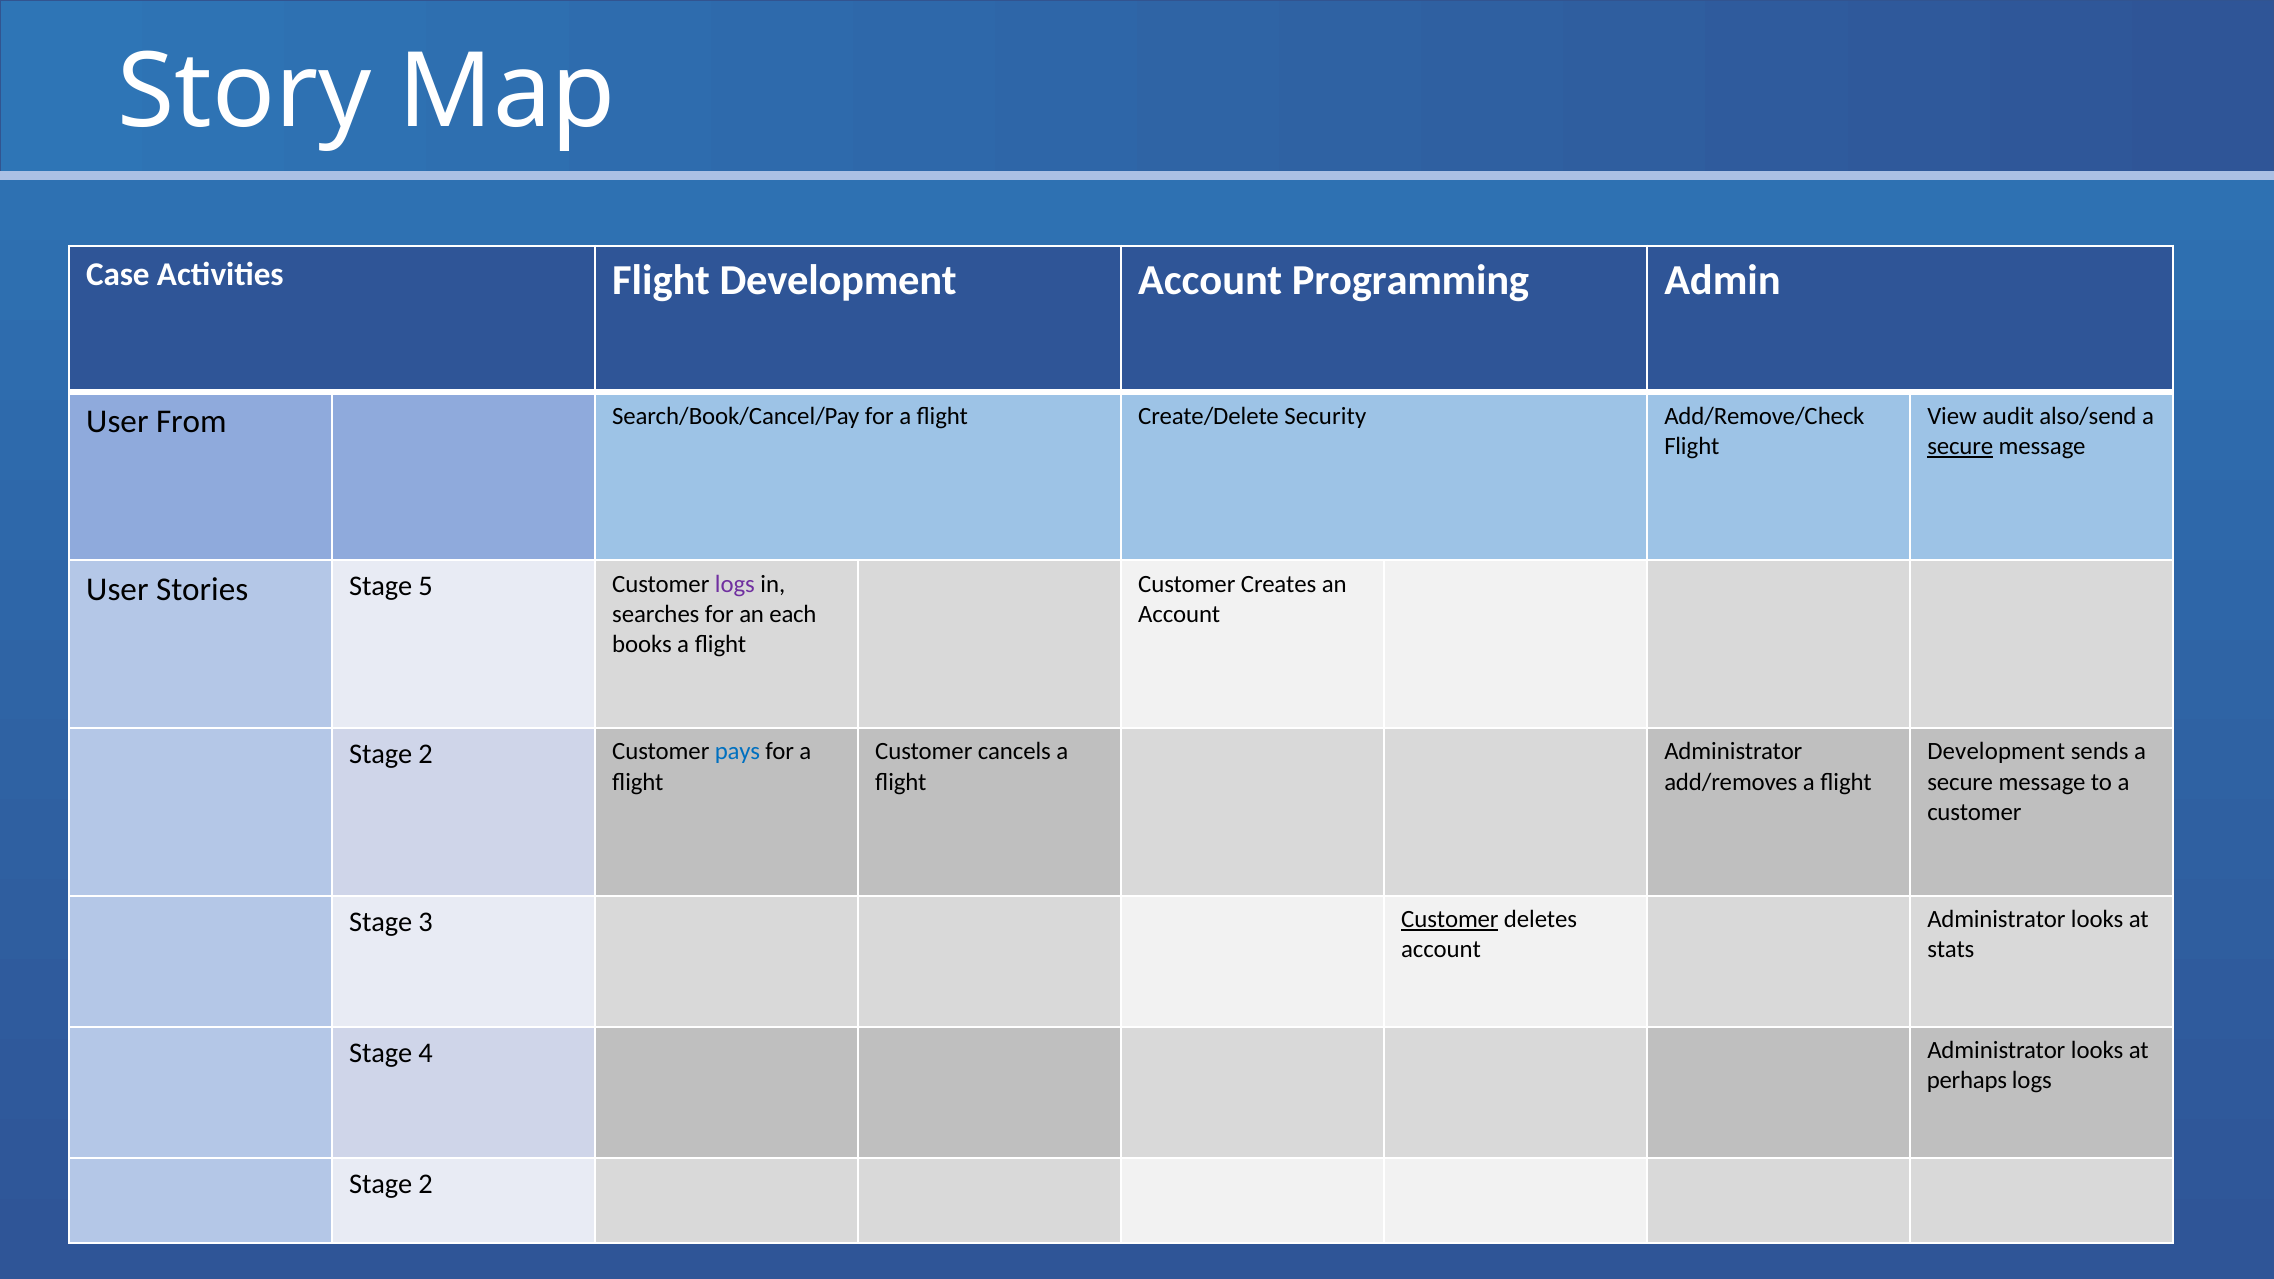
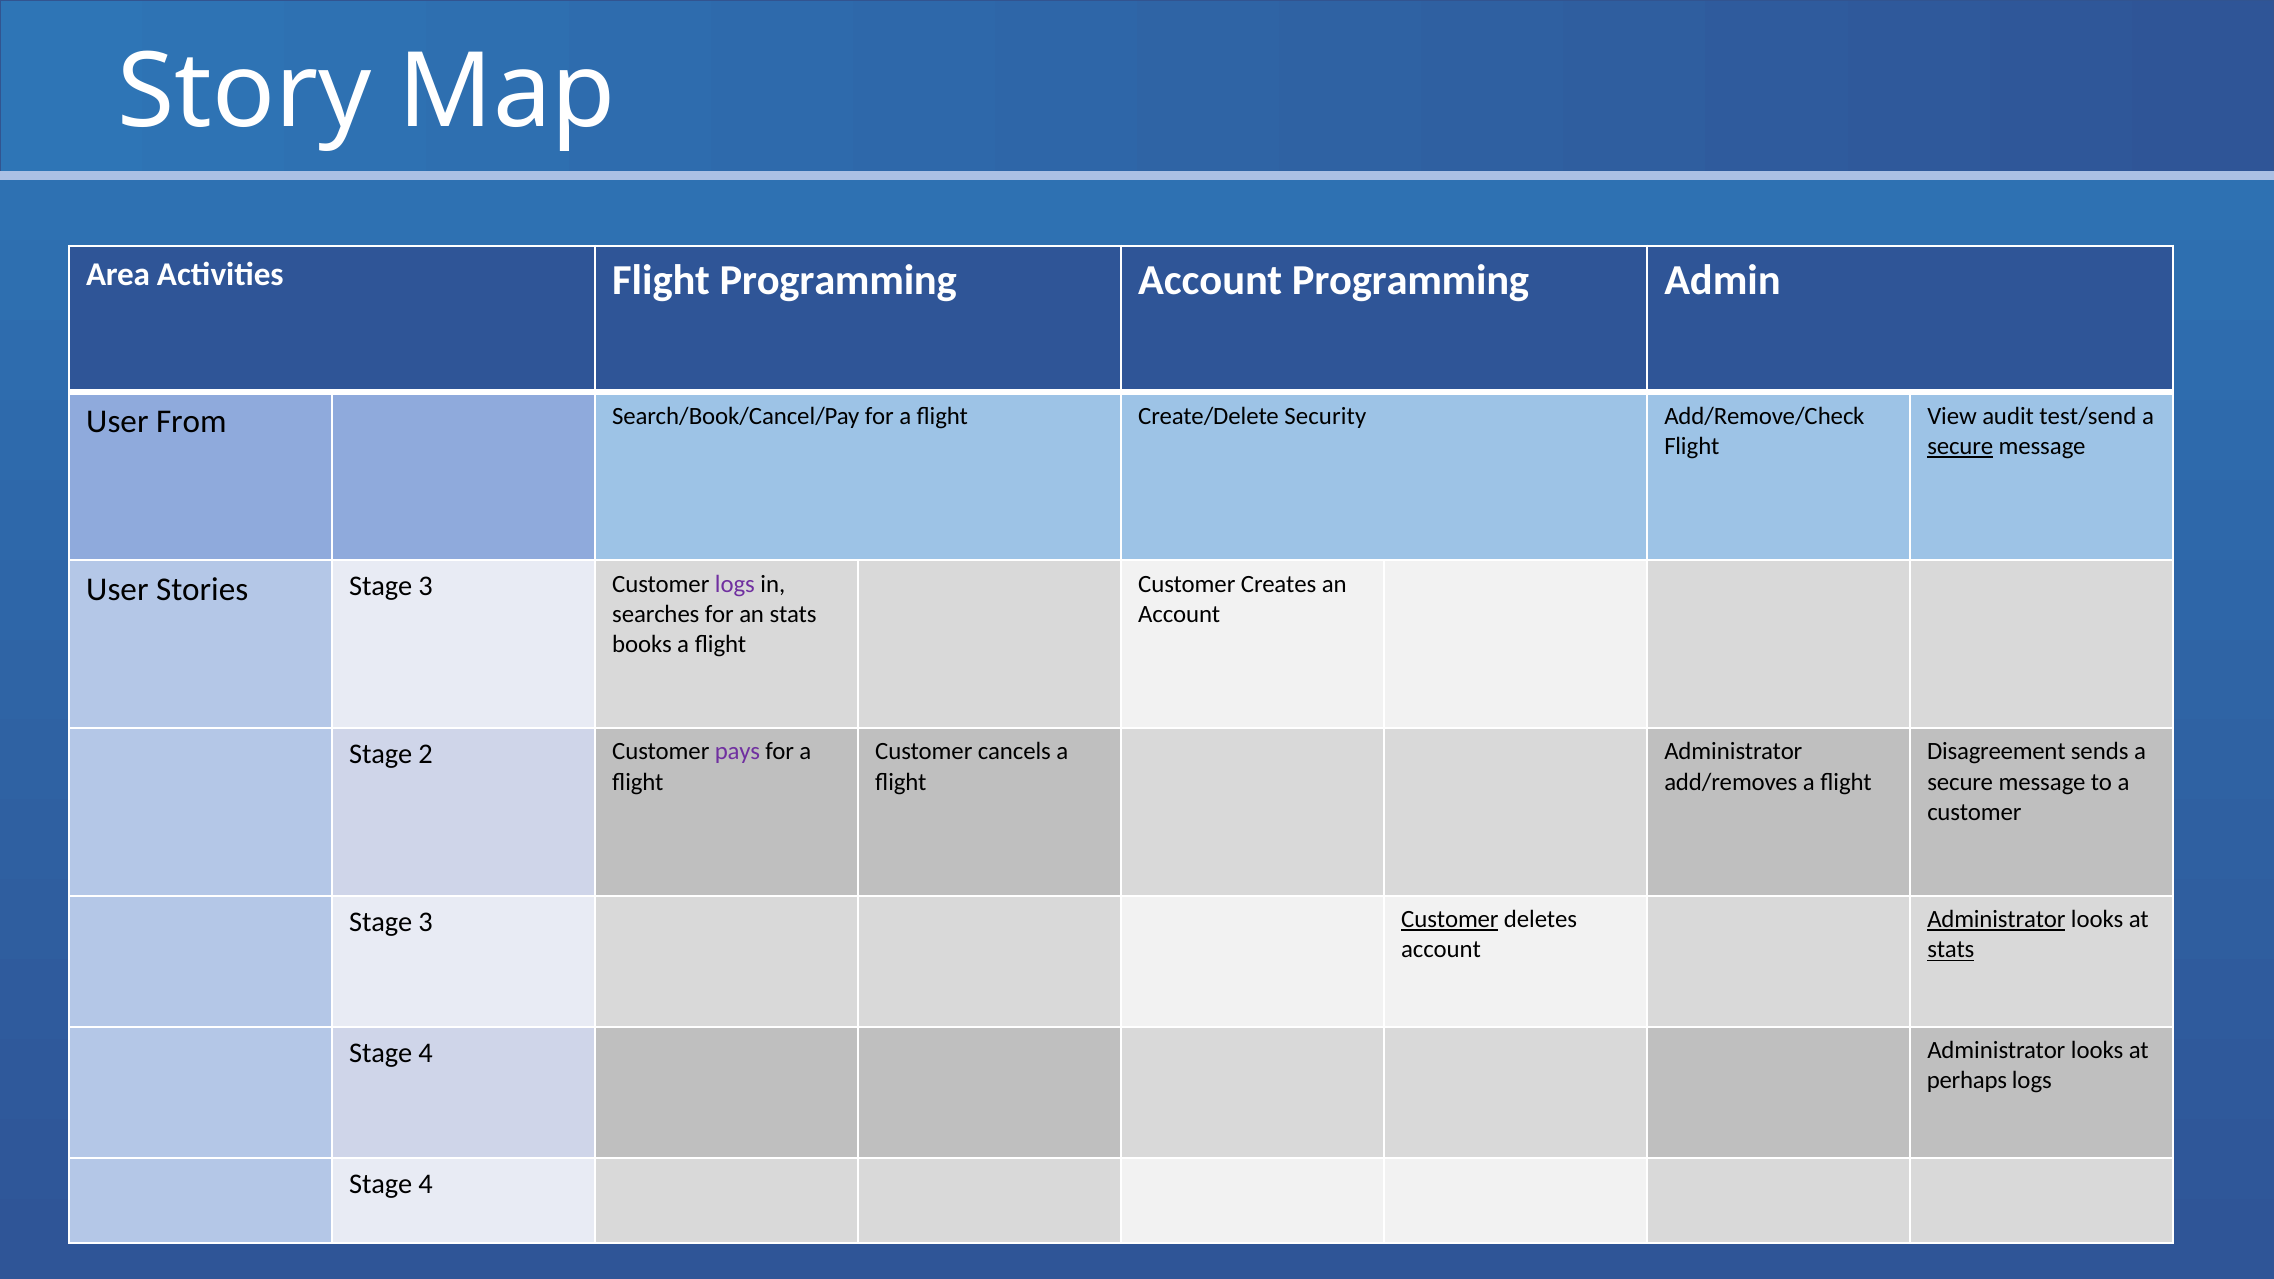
Case: Case -> Area (118, 275)
Development: Development -> Programming (838, 281)
also/send: also/send -> test/send (2088, 416)
5: 5 -> 3 (426, 586)
an each: each -> stats (793, 614)
Development: Development -> Disagreement (1996, 752)
pays colour: blue -> purple (738, 752)
Administrator underline: none -> present (1996, 920)
stats underline: none -> present (1951, 950)
2: 2 -> 4 (426, 1184)
